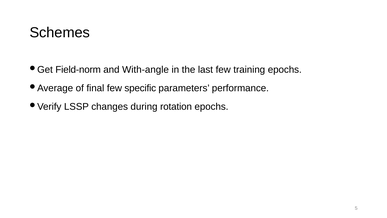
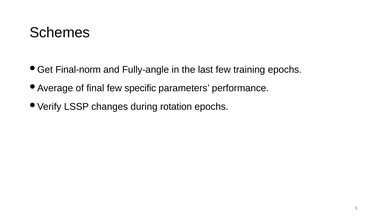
Field-norm: Field-norm -> Final-norm (78, 69)
With-angle: With-angle -> Fully-angle (146, 69)
